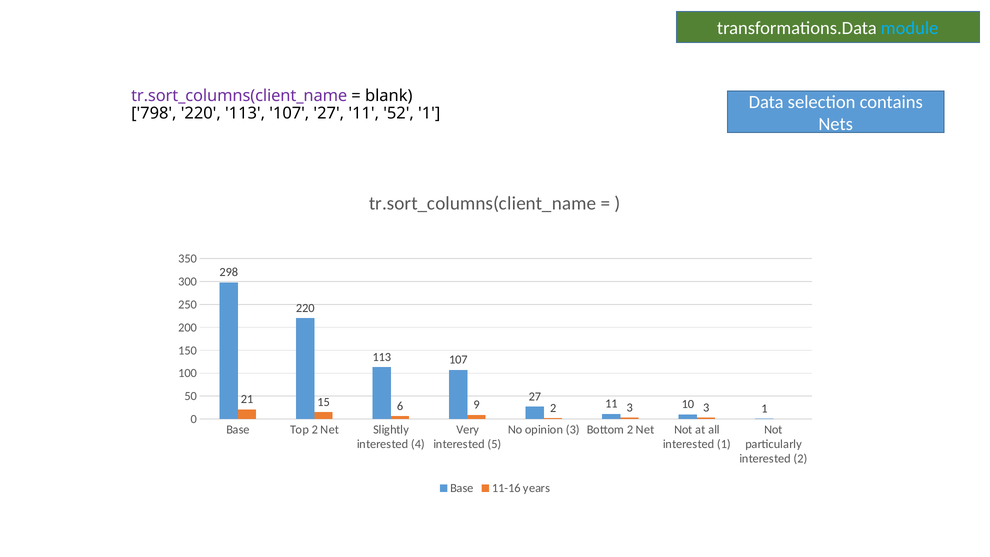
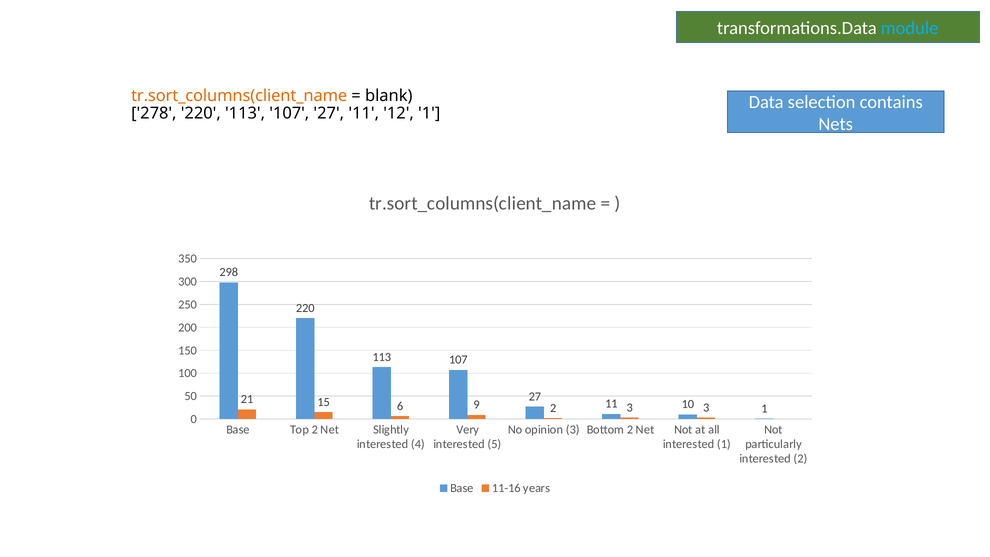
tr.sort_columns(client_name colour: purple -> orange (239, 96)
798: 798 -> 278 (154, 113)
52: 52 -> 12 (399, 113)
